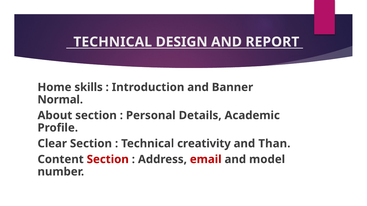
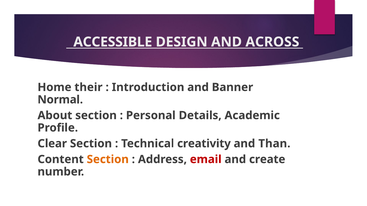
TECHNICAL: TECHNICAL -> ACCESSIBLE (113, 42)
REPORT: REPORT -> ACROSS (272, 42)
skills: skills -> their (88, 87)
Section colour: red -> orange (108, 160)
model: model -> create (267, 160)
